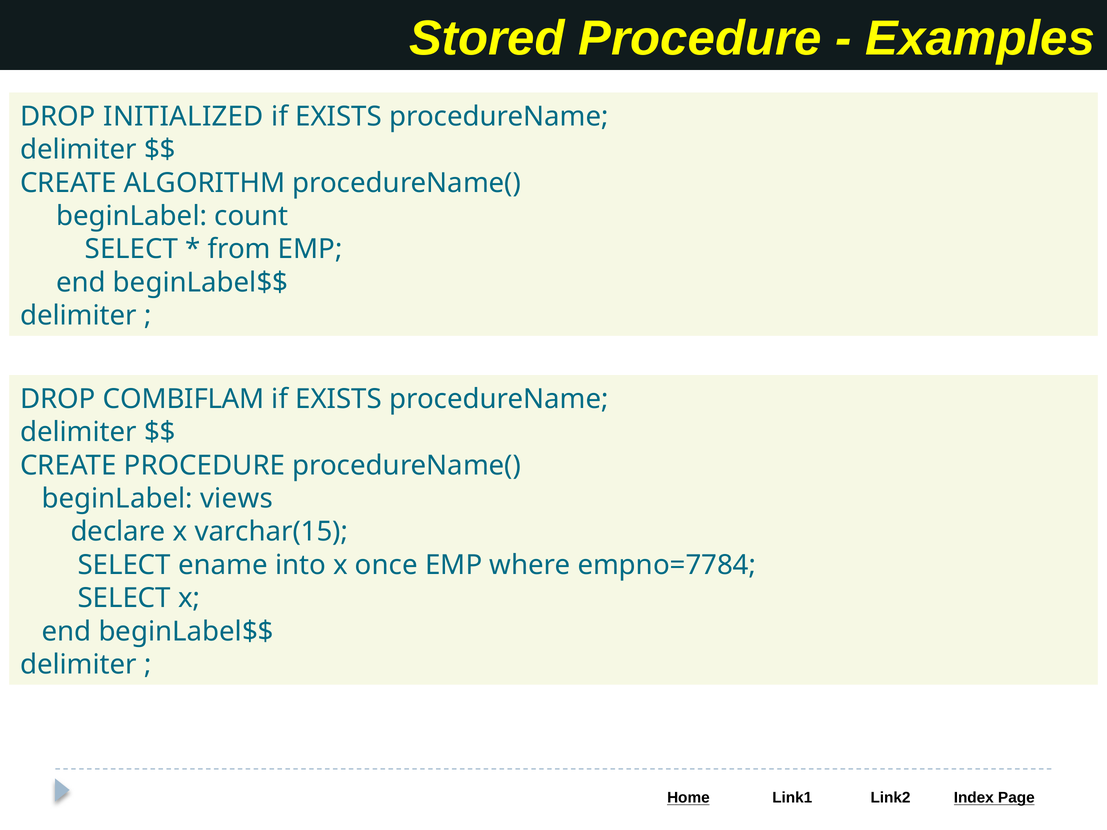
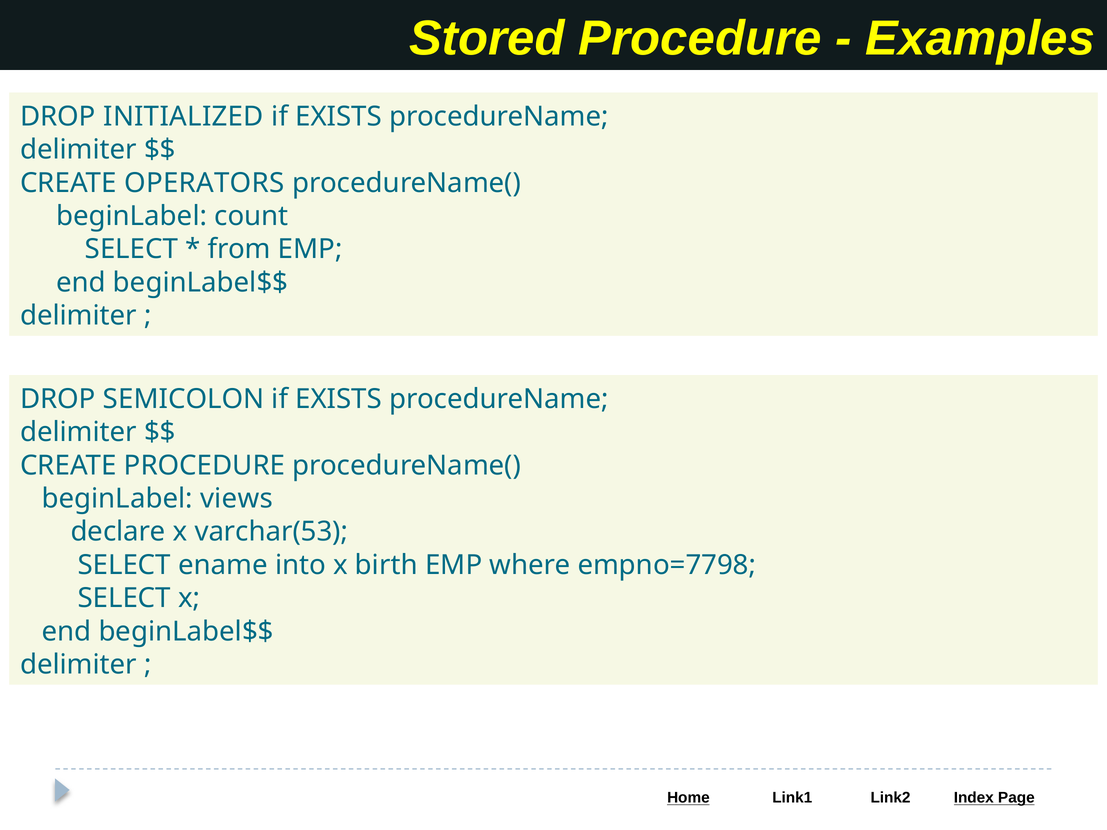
ALGORITHM: ALGORITHM -> OPERATORS (204, 183)
COMBIFLAM: COMBIFLAM -> SEMICOLON (184, 399)
varchar(15: varchar(15 -> varchar(53 (271, 532)
once: once -> birth (386, 565)
empno=7784: empno=7784 -> empno=7798 (667, 565)
